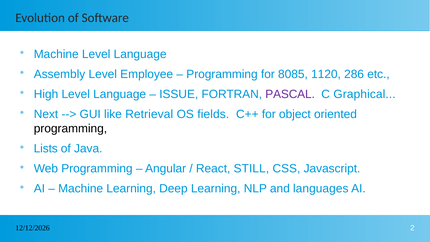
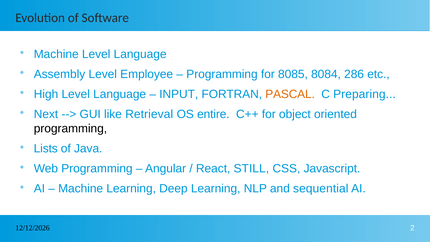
1120: 1120 -> 8084 (326, 74)
ISSUE: ISSUE -> INPUT (179, 94)
PASCAL colour: purple -> orange (290, 94)
Graphical: Graphical -> Preparing (365, 94)
fields: fields -> entire (213, 114)
languages: languages -> sequential (321, 189)
